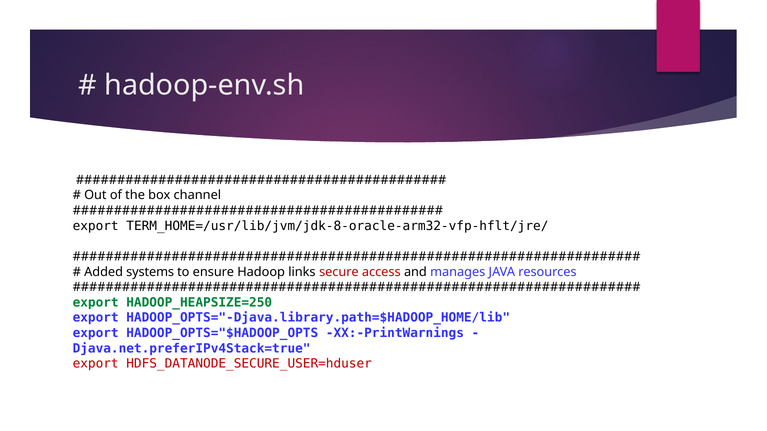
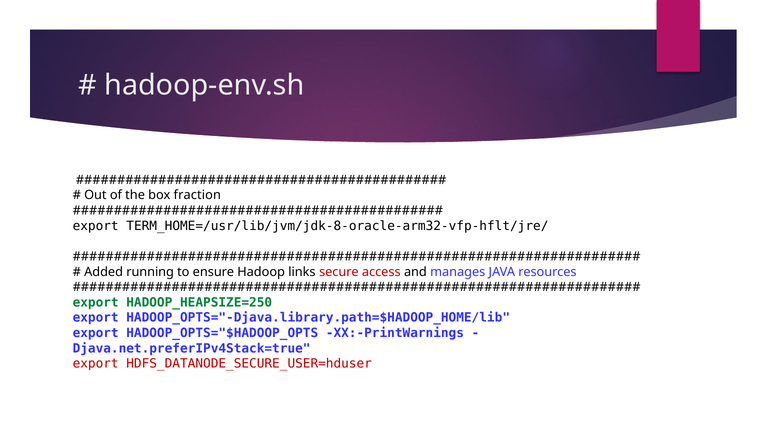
channel: channel -> fraction (197, 195)
systems: systems -> running (150, 272)
